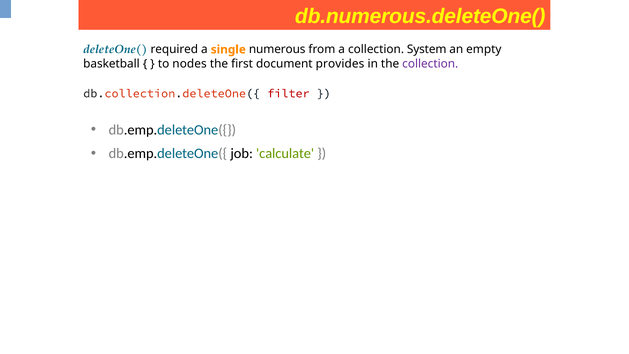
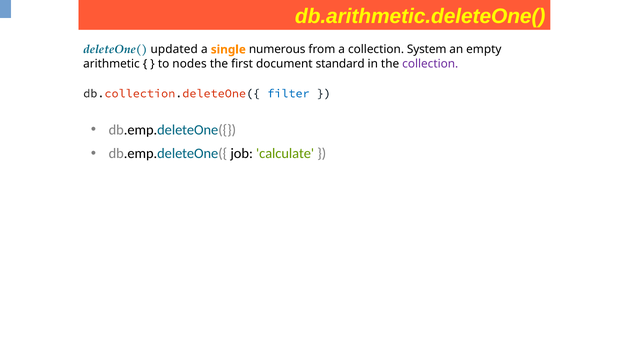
db.numerous.deleteOne(: db.numerous.deleteOne( -> db.arithmetic.deleteOne( (420, 16)
required: required -> updated (174, 50)
basketball: basketball -> arithmetic (112, 64)
provides: provides -> standard (340, 64)
filter colour: red -> blue (288, 93)
